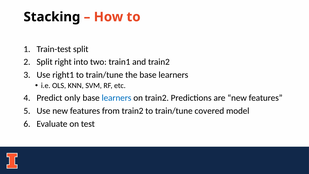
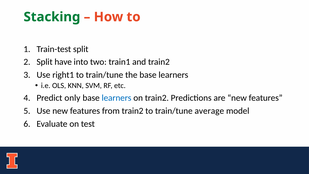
Stacking colour: black -> green (52, 17)
right: right -> have (63, 62)
covered: covered -> average (209, 111)
